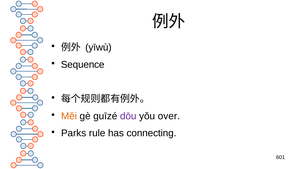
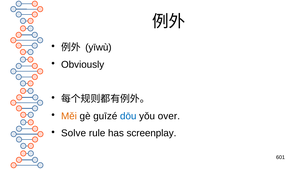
Sequence: Sequence -> Obviously (83, 64)
dōu colour: purple -> blue (128, 116)
Parks: Parks -> Solve (74, 133)
connecting: connecting -> screenplay (151, 133)
